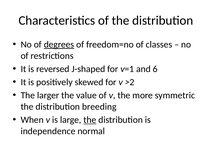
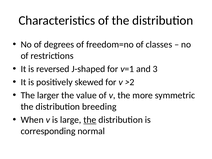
degrees underline: present -> none (59, 44)
6: 6 -> 3 (155, 69)
independence: independence -> corresponding (48, 131)
